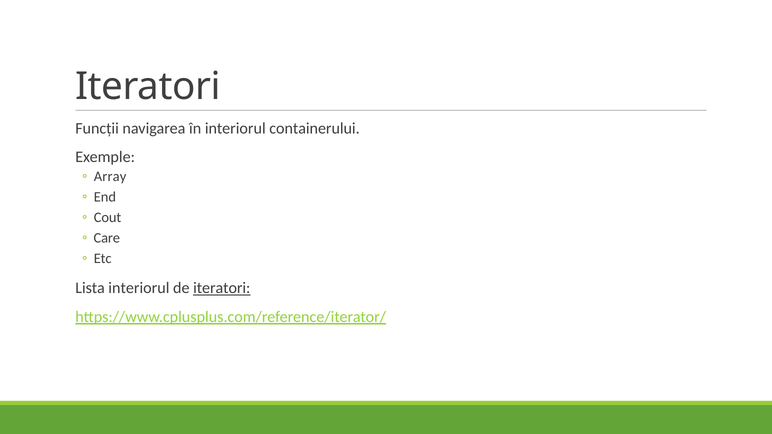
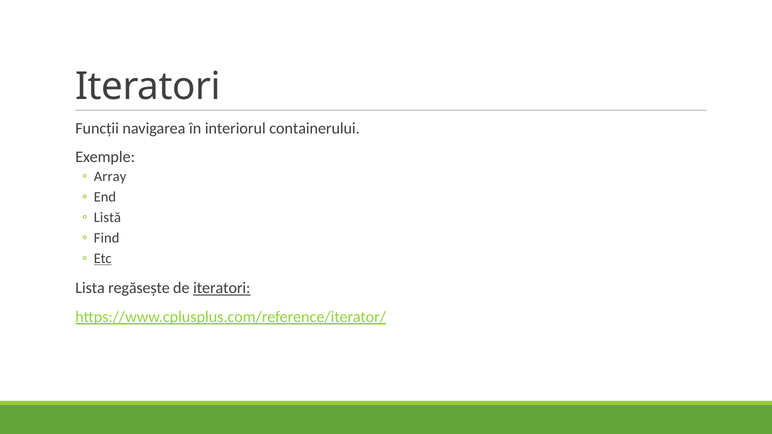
Cout: Cout -> Listă (107, 218)
Care: Care -> Find (107, 238)
Etc underline: none -> present (103, 259)
Lista interiorul: interiorul -> regăsește (139, 288)
